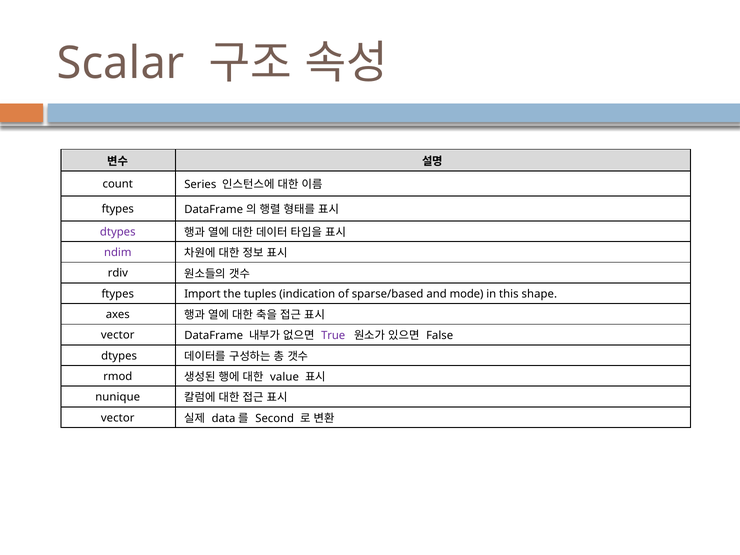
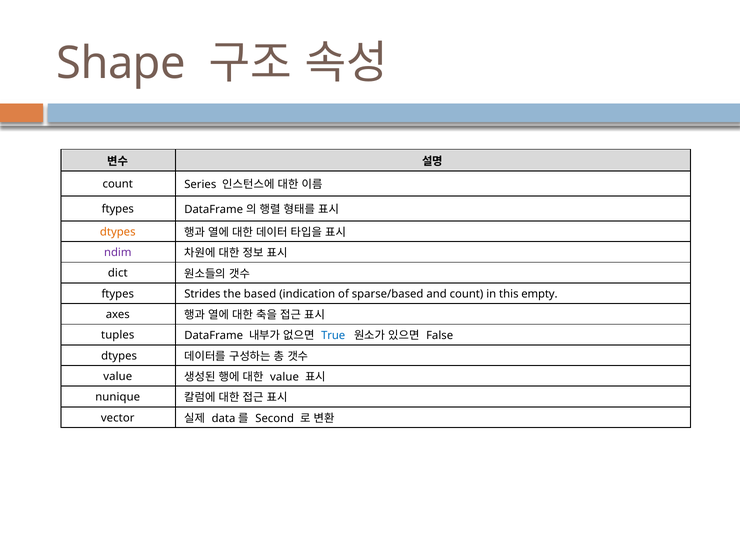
Scalar: Scalar -> Shape (121, 63)
dtypes colour: purple -> orange (118, 232)
rdiv: rdiv -> dict (118, 273)
Import: Import -> Strides (202, 294)
tuples: tuples -> based (260, 294)
and mode: mode -> count (467, 294)
shape: shape -> empty (539, 294)
vector: vector -> tuples (118, 335)
True colour: purple -> blue (333, 336)
rmod: rmod -> value (118, 376)
